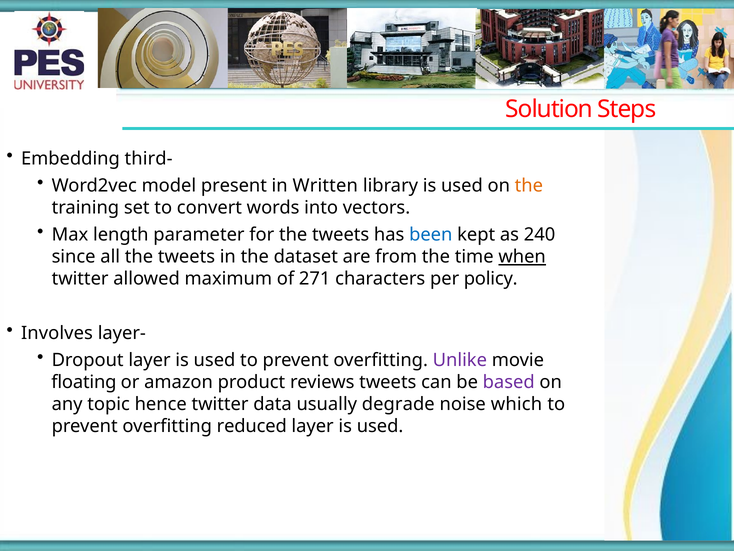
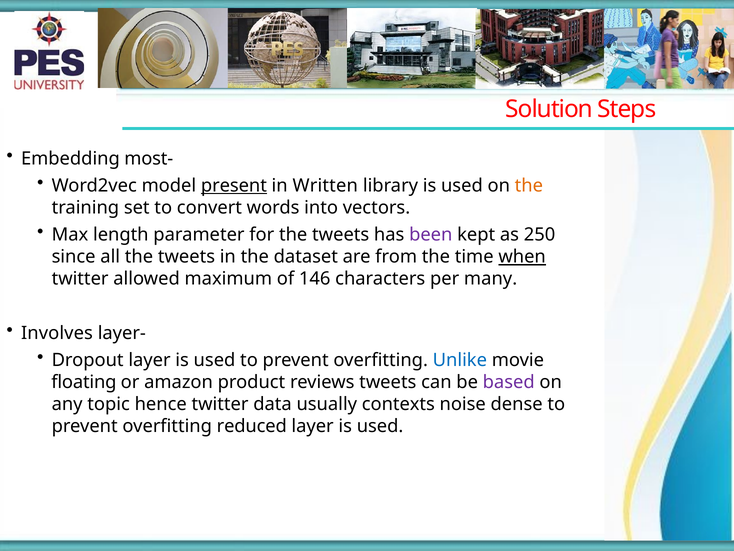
third-: third- -> most- (149, 158)
present underline: none -> present (234, 185)
been colour: blue -> purple (431, 235)
240: 240 -> 250 (540, 235)
271: 271 -> 146 (315, 279)
policy: policy -> many (491, 279)
Unlike colour: purple -> blue (460, 360)
degrade: degrade -> contexts (398, 404)
which: which -> dense (517, 404)
